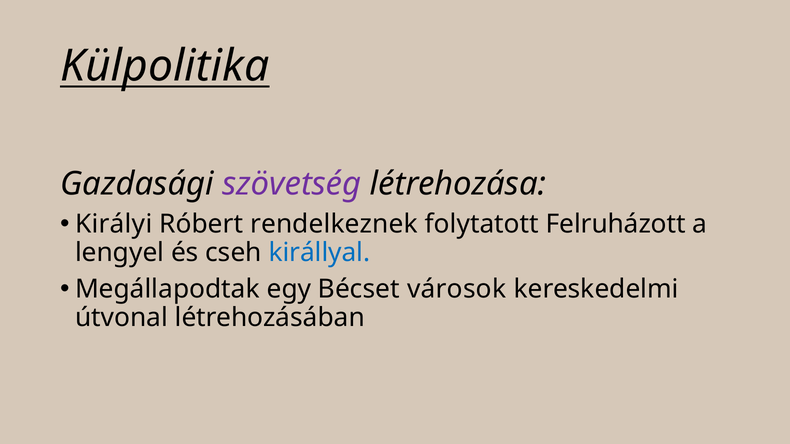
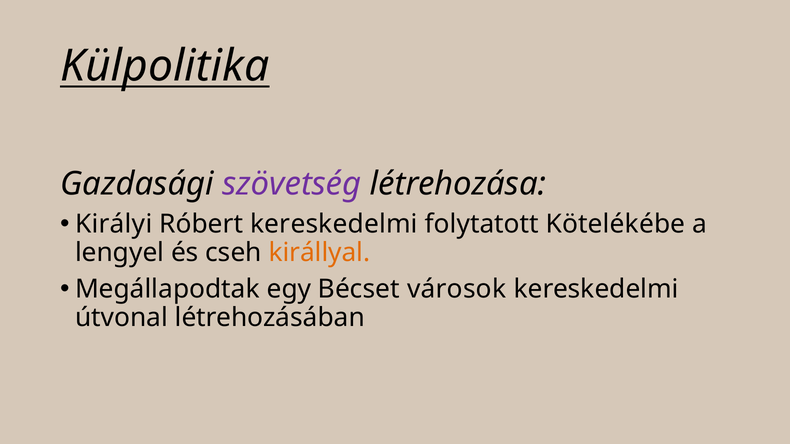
Róbert rendelkeznek: rendelkeznek -> kereskedelmi (334, 224)
Felruházott: Felruházott -> Kötelékébe (616, 224)
királlyal colour: blue -> orange (319, 253)
